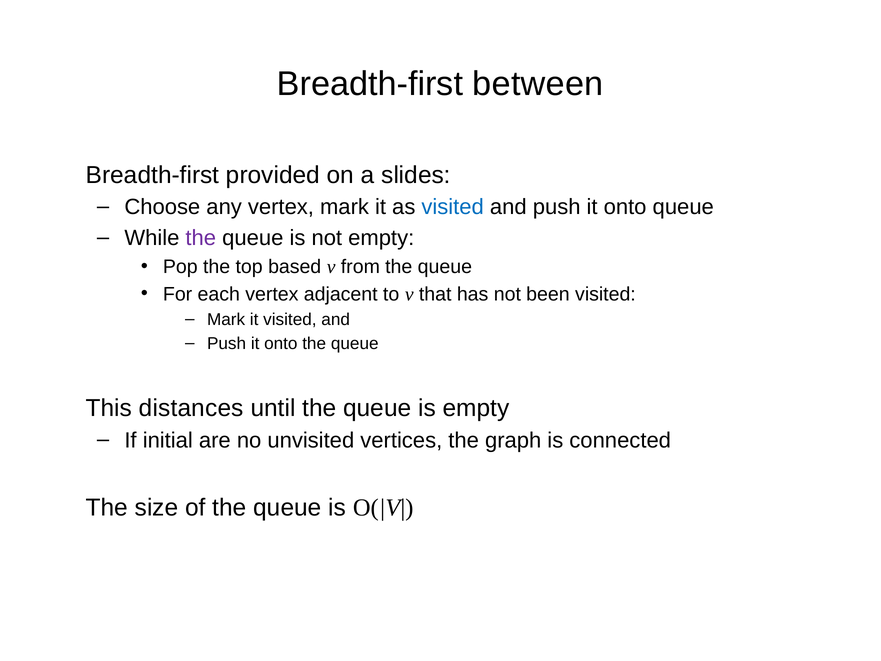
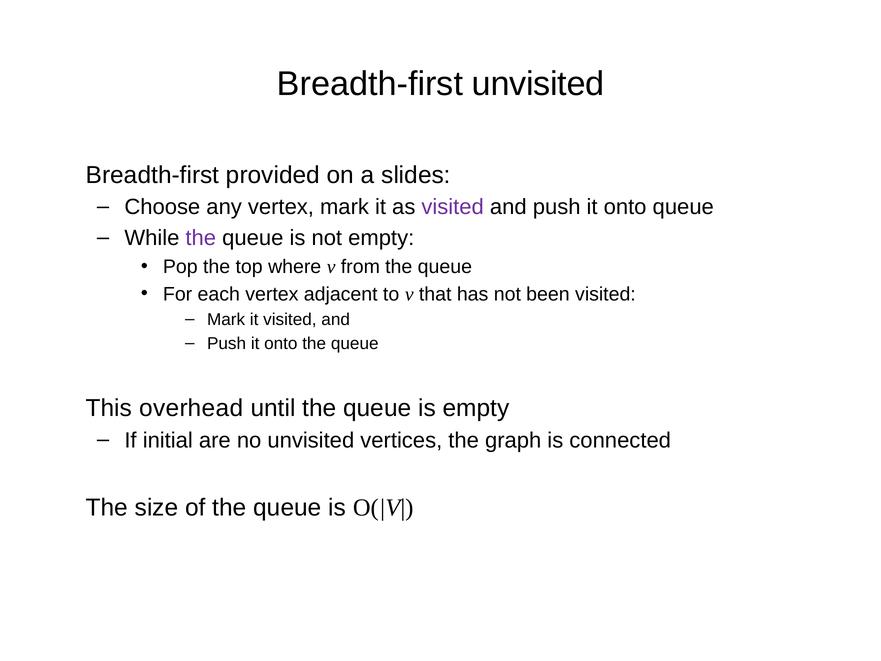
Breadth-first between: between -> unvisited (538, 84)
visited colour: blue -> purple (453, 207)
based: based -> where (295, 267)
distances: distances -> overhead (191, 408)
